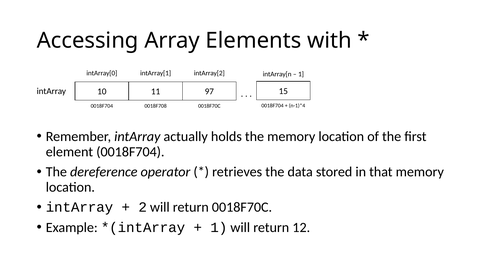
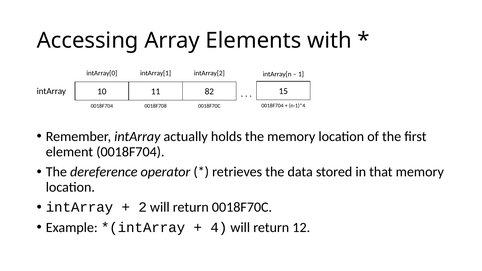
97: 97 -> 82 (209, 92)
1: 1 -> 4 (219, 228)
